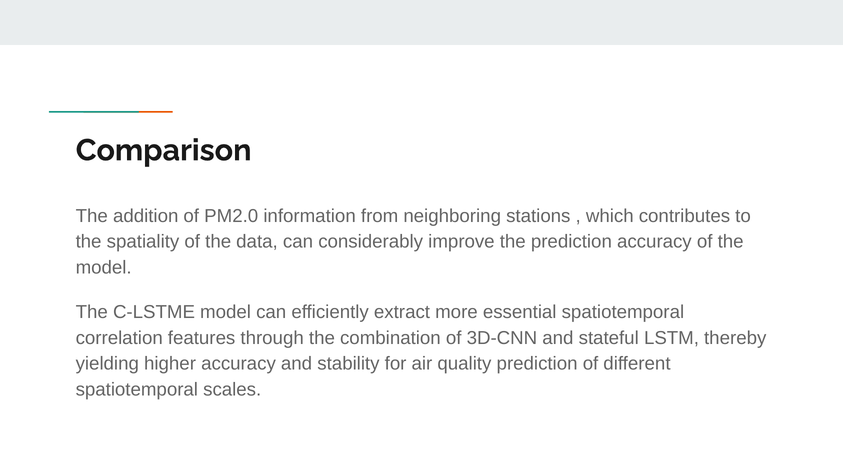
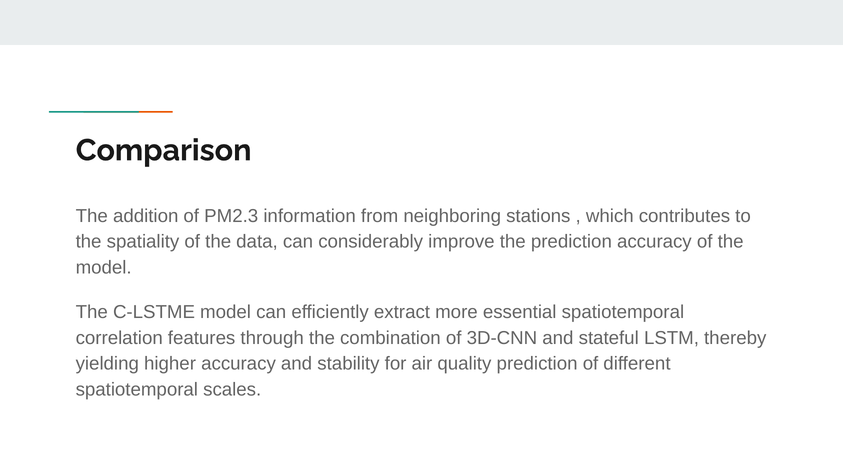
PM2.0: PM2.0 -> PM2.3 (231, 216)
